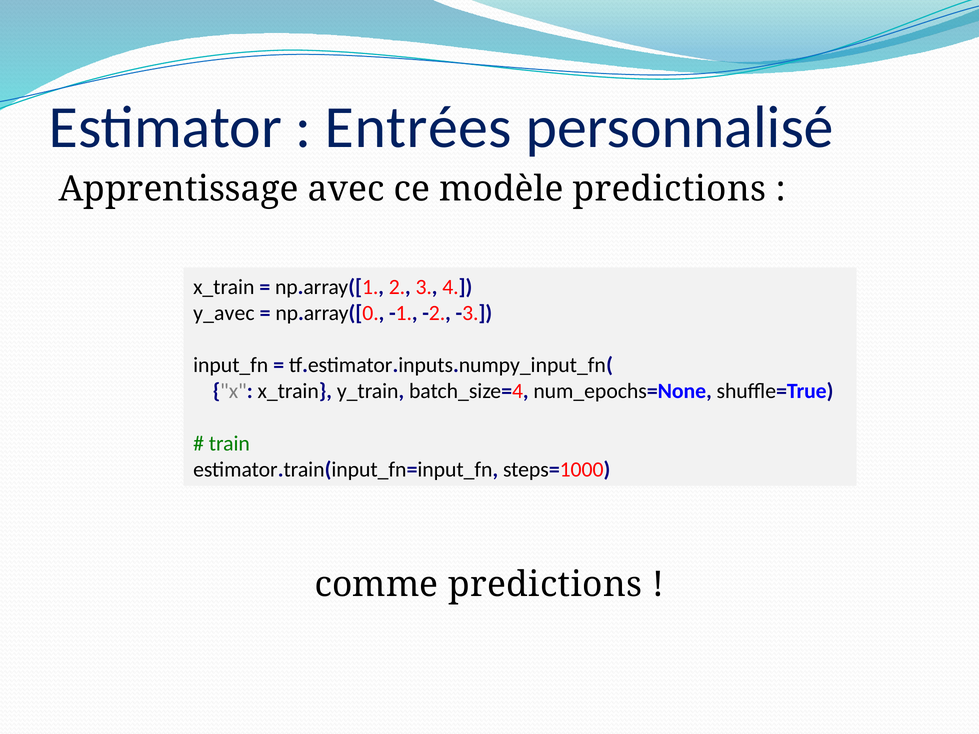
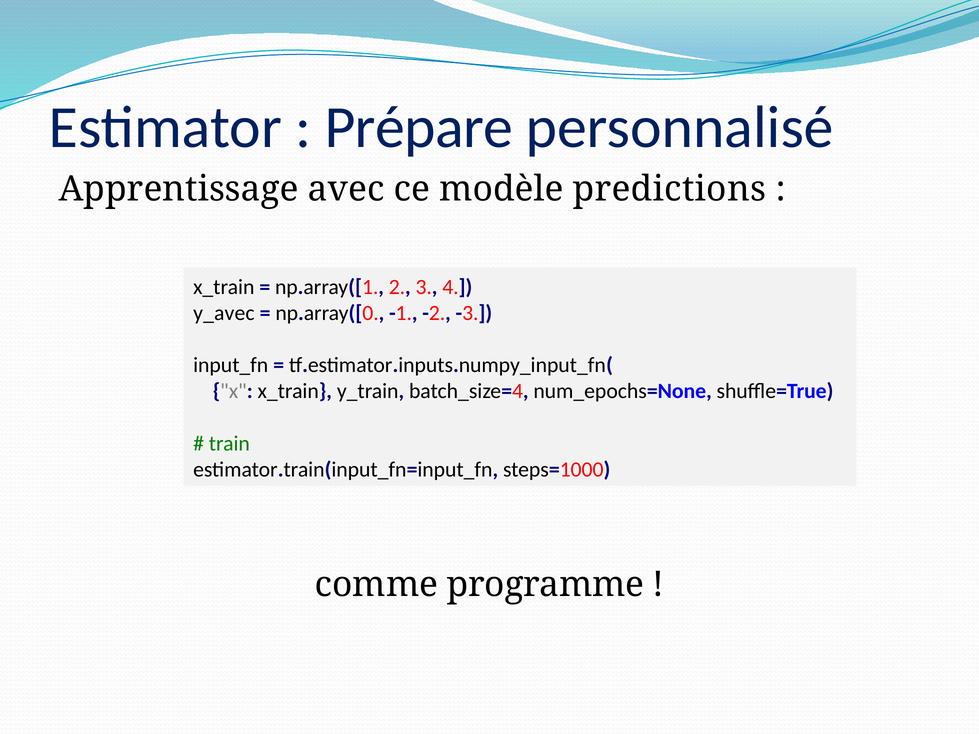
Entrées: Entrées -> Prépare (419, 128)
comme predictions: predictions -> programme (545, 585)
